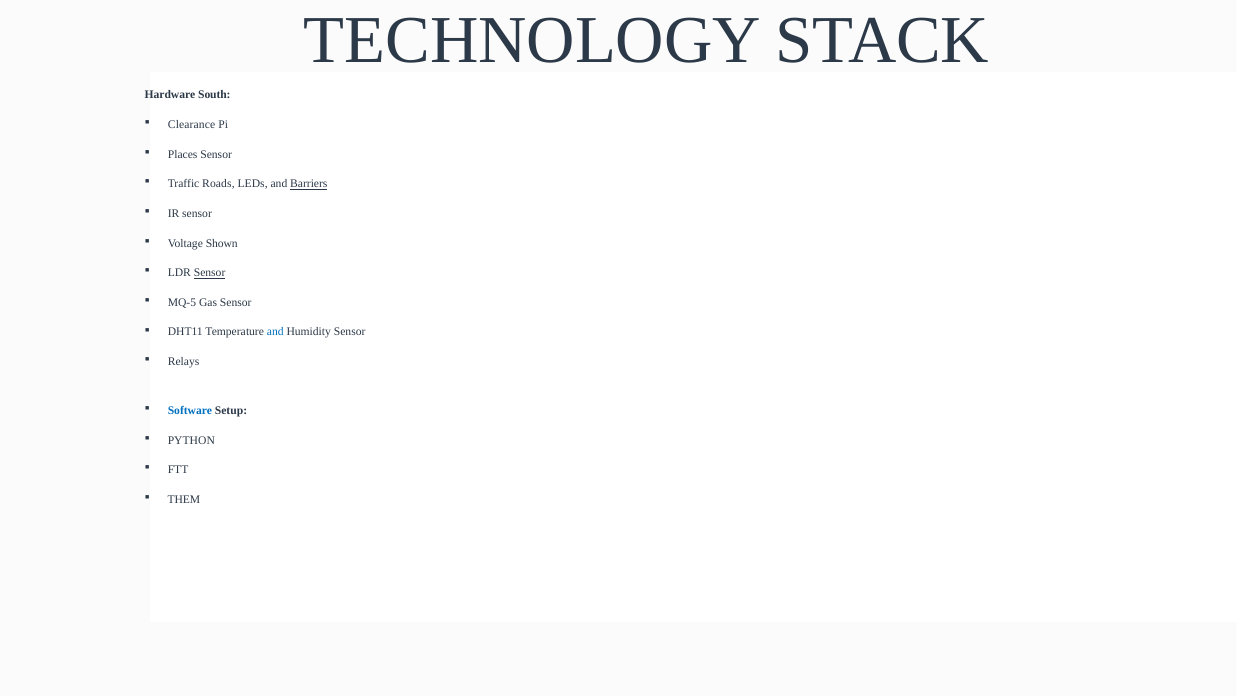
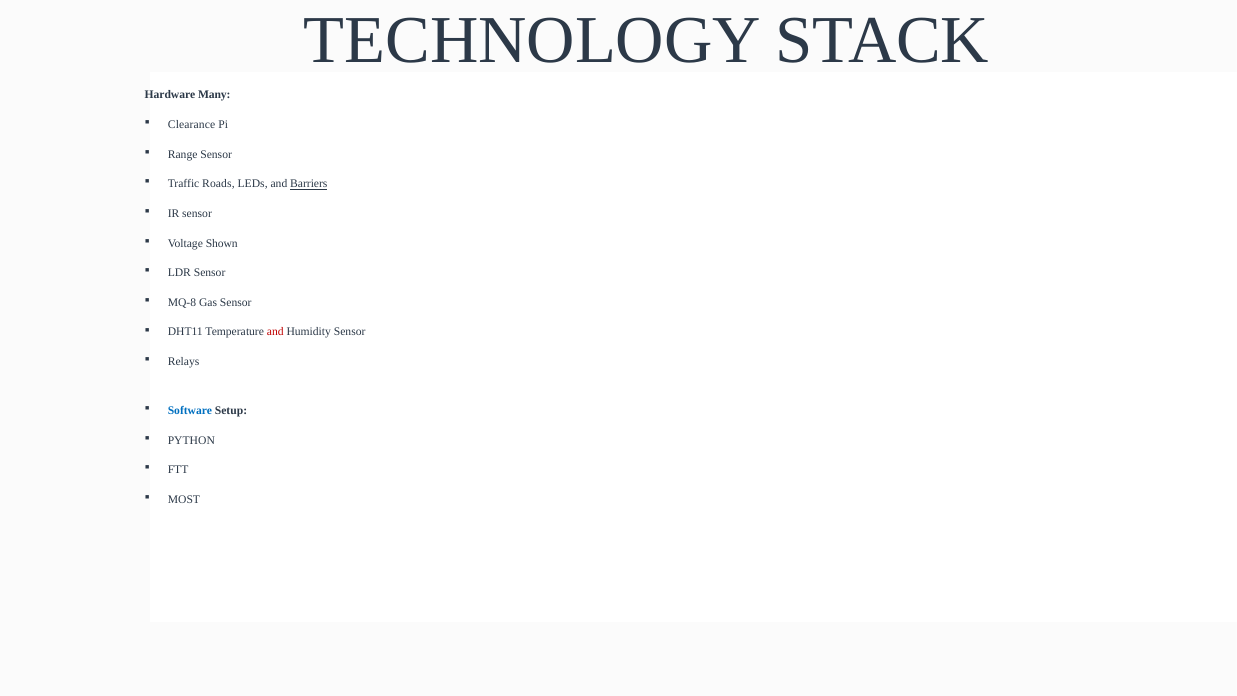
South: South -> Many (214, 95)
Places: Places -> Range (183, 154)
Sensor underline: present -> none (210, 273)
MQ-5: MQ-5 -> MQ-8 (182, 302)
and colour: blue -> red (275, 332)
THEM: THEM -> MOST (184, 500)
